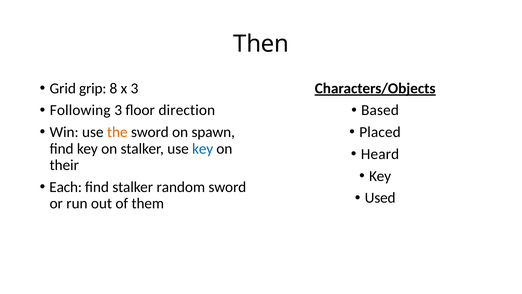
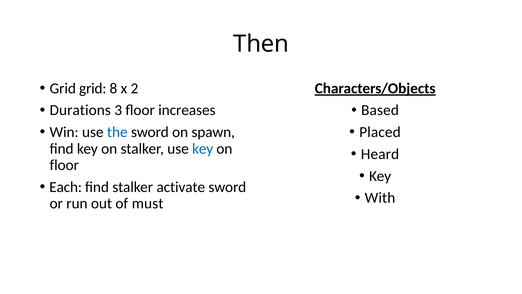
Grid grip: grip -> grid (93, 88)
x 3: 3 -> 2 (134, 88)
Following: Following -> Durations (80, 110)
direction: direction -> increases (187, 110)
the colour: orange -> blue (117, 132)
their: their -> floor (64, 165)
random: random -> activate (181, 187)
Used: Used -> With (380, 198)
them: them -> must (148, 203)
